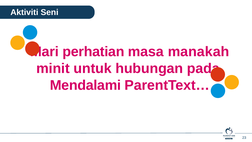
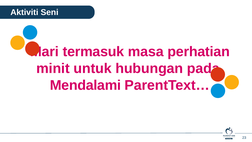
perhatian: perhatian -> termasuk (93, 51)
manakah: manakah -> perhatian (199, 51)
